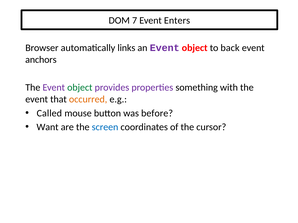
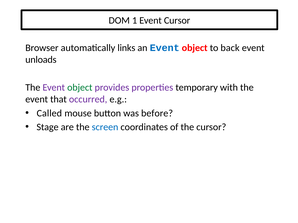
7: 7 -> 1 (135, 21)
Event Enters: Enters -> Cursor (177, 21)
Event colour: purple -> blue (165, 48)
anchors: anchors -> unloads (41, 60)
something: something -> temporary (197, 88)
occurred colour: orange -> purple (88, 100)
Want: Want -> Stage (48, 127)
